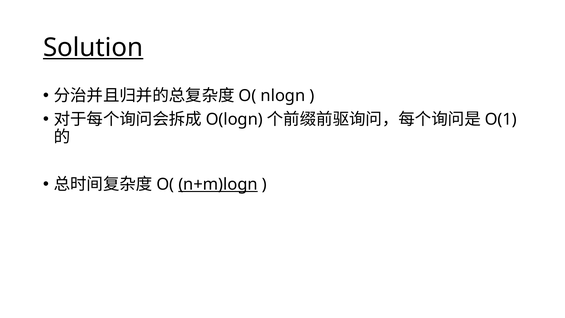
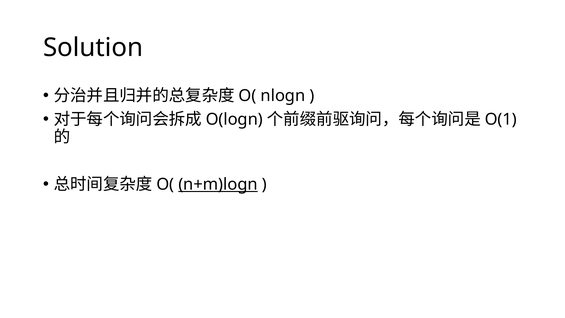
Solution underline: present -> none (93, 47)
